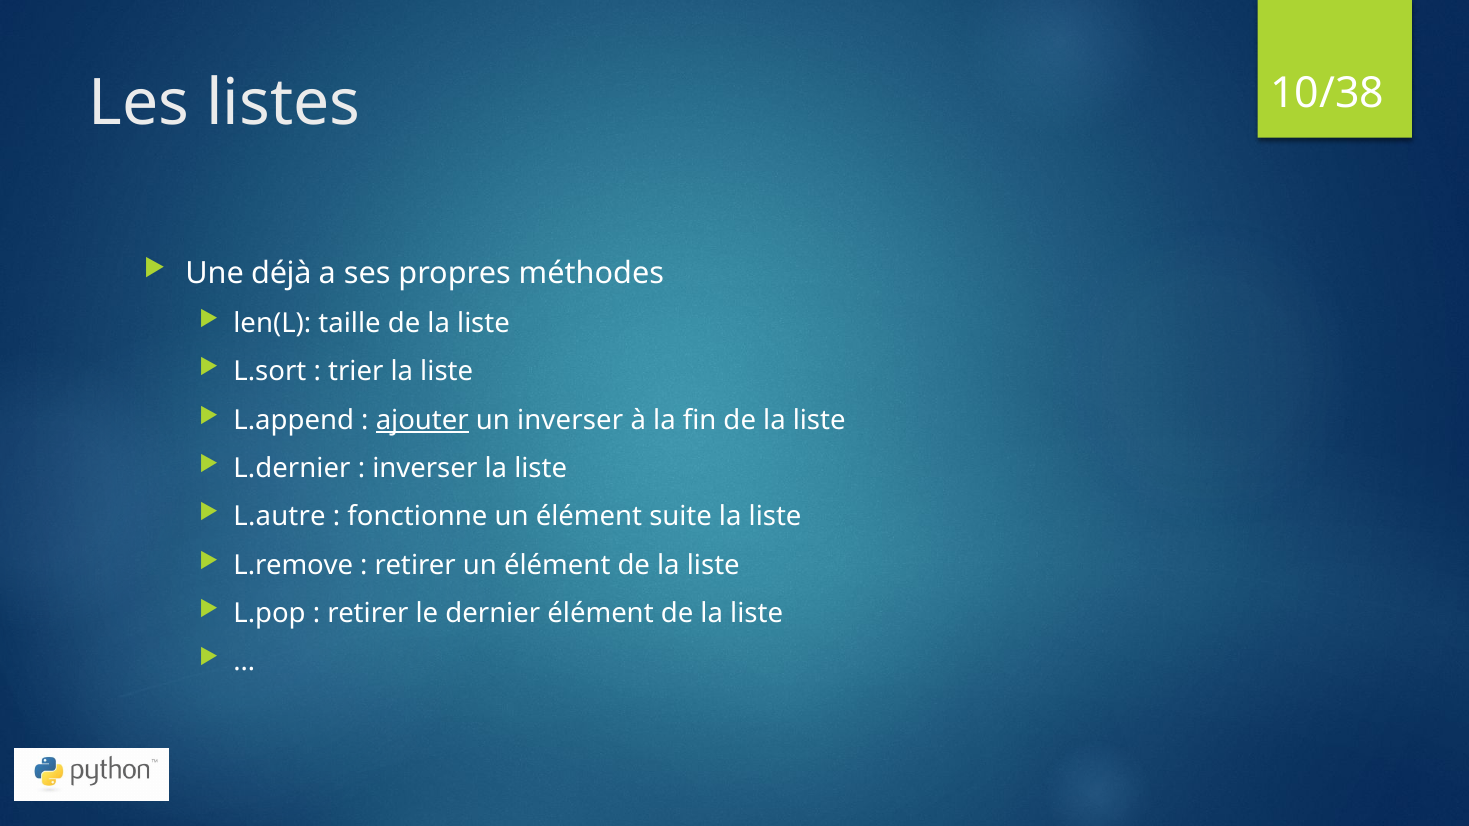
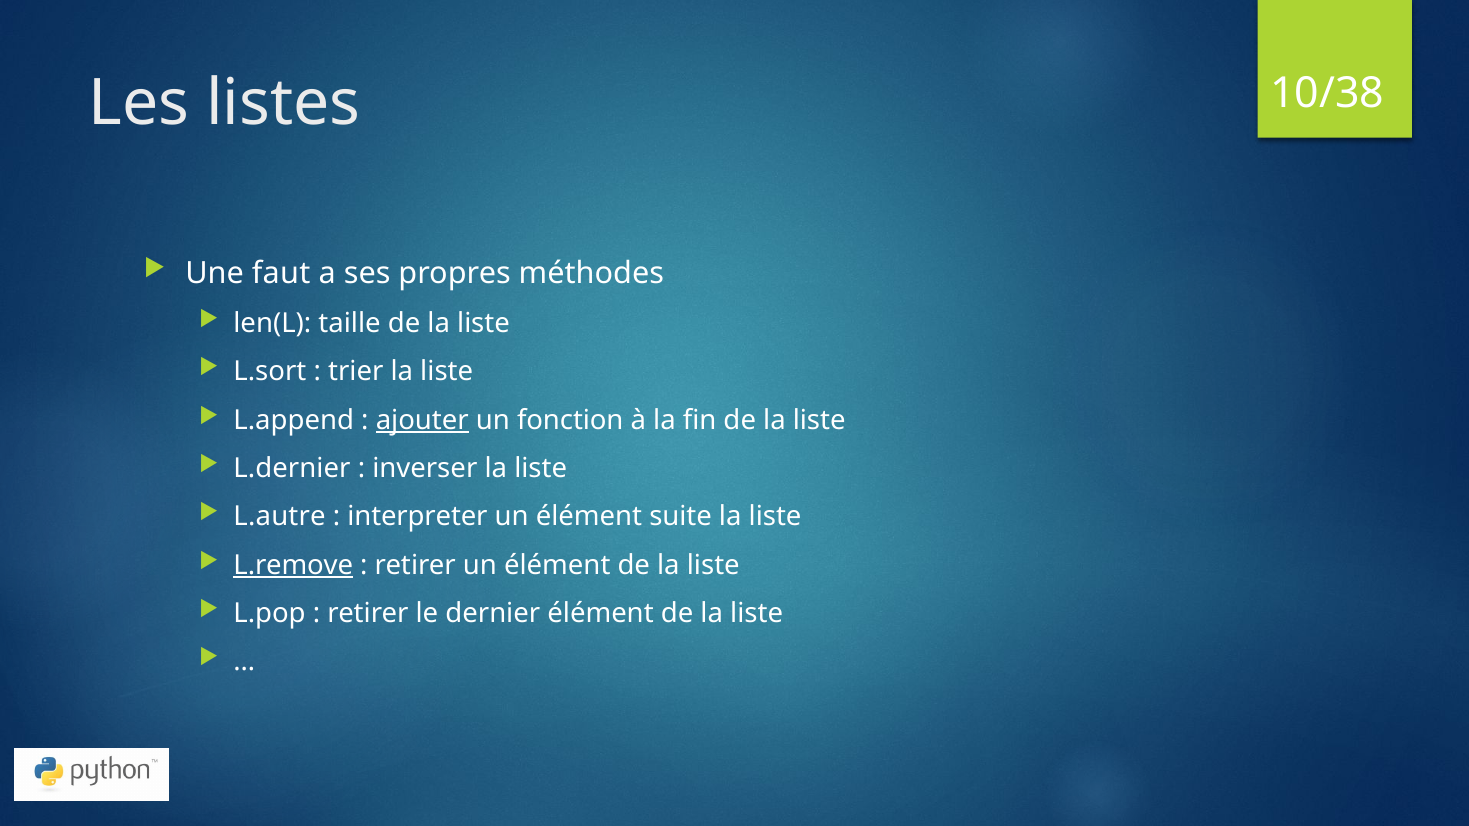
déjà: déjà -> faut (281, 273)
un inverser: inverser -> fonction (570, 420)
fonctionne: fonctionne -> interpreter (418, 517)
L.remove underline: none -> present (293, 565)
